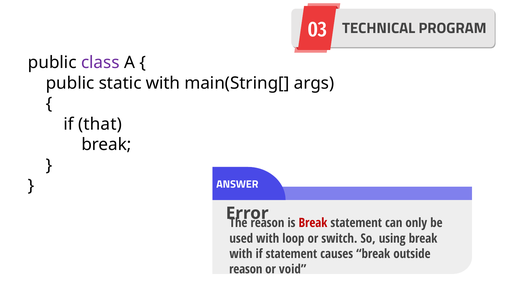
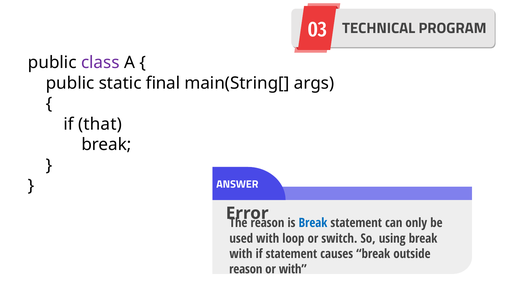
static with: with -> final (163, 83)
Break colour: red -> blue (313, 224)
or void: void -> with (293, 270)
